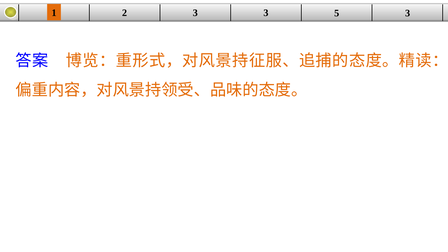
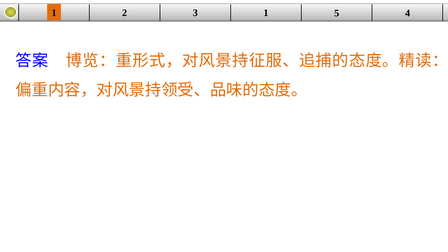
3 3: 3 -> 1 (266, 13)
5 3: 3 -> 4 (408, 13)
